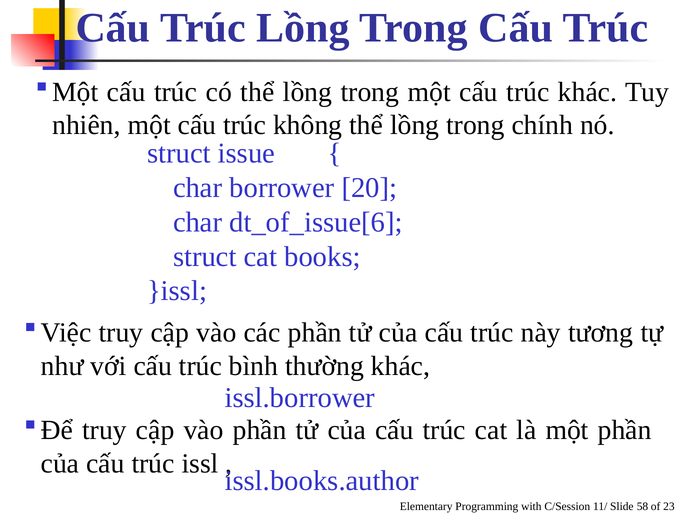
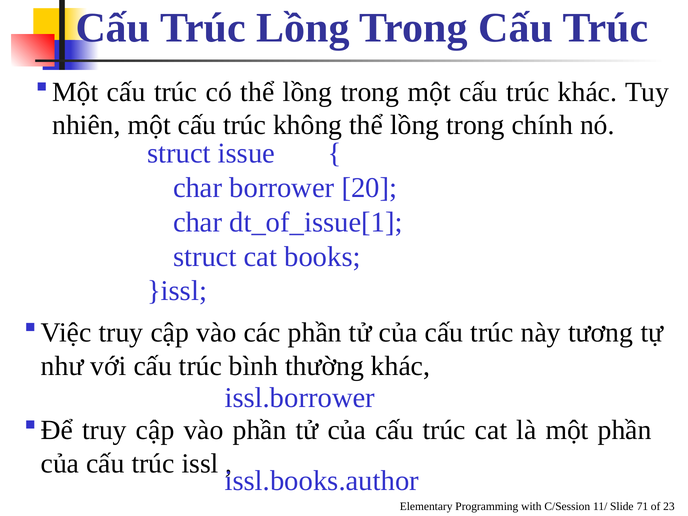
dt_of_issue[6: dt_of_issue[6 -> dt_of_issue[1 (316, 222)
58: 58 -> 71 (643, 506)
